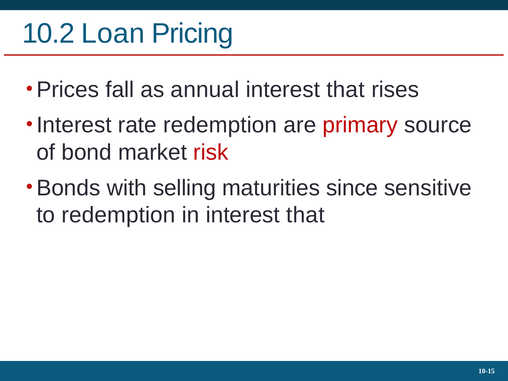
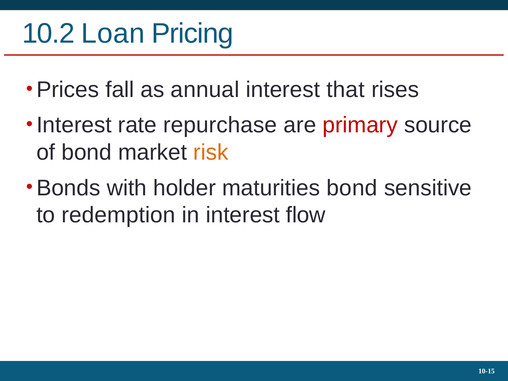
rate redemption: redemption -> repurchase (220, 125)
risk colour: red -> orange (211, 152)
selling: selling -> holder (185, 188)
maturities since: since -> bond (352, 188)
in interest that: that -> flow (306, 215)
